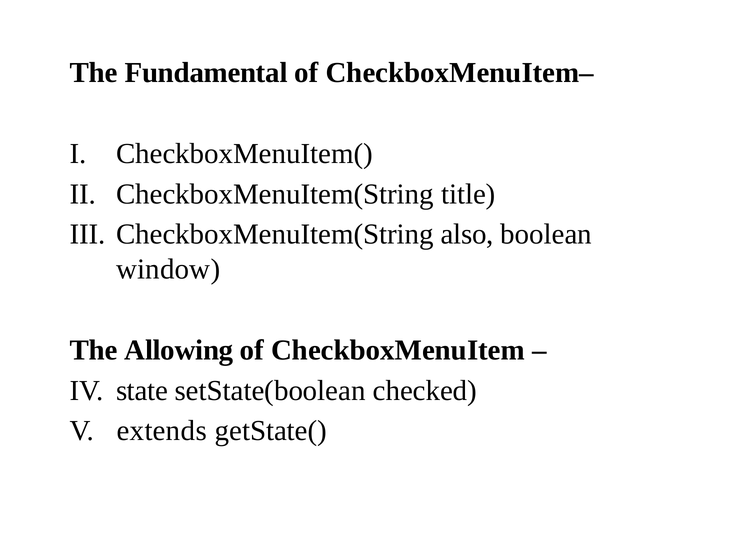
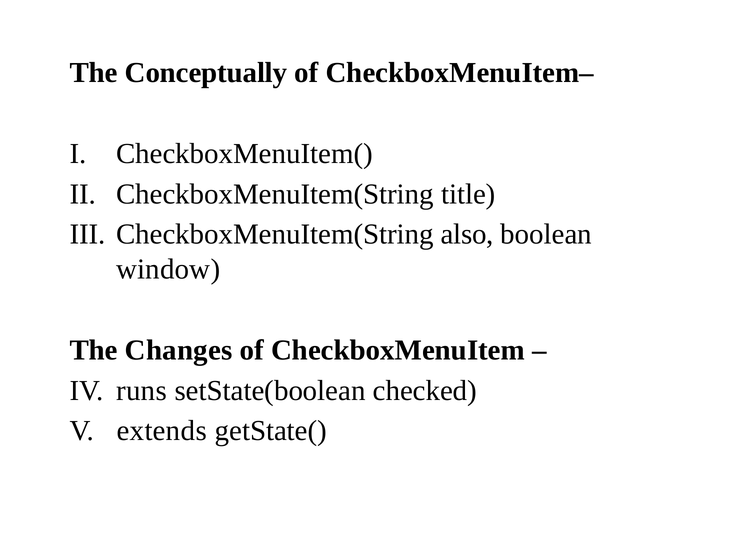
Fundamental: Fundamental -> Conceptually (206, 73)
Allowing: Allowing -> Changes (179, 350)
state: state -> runs (142, 391)
